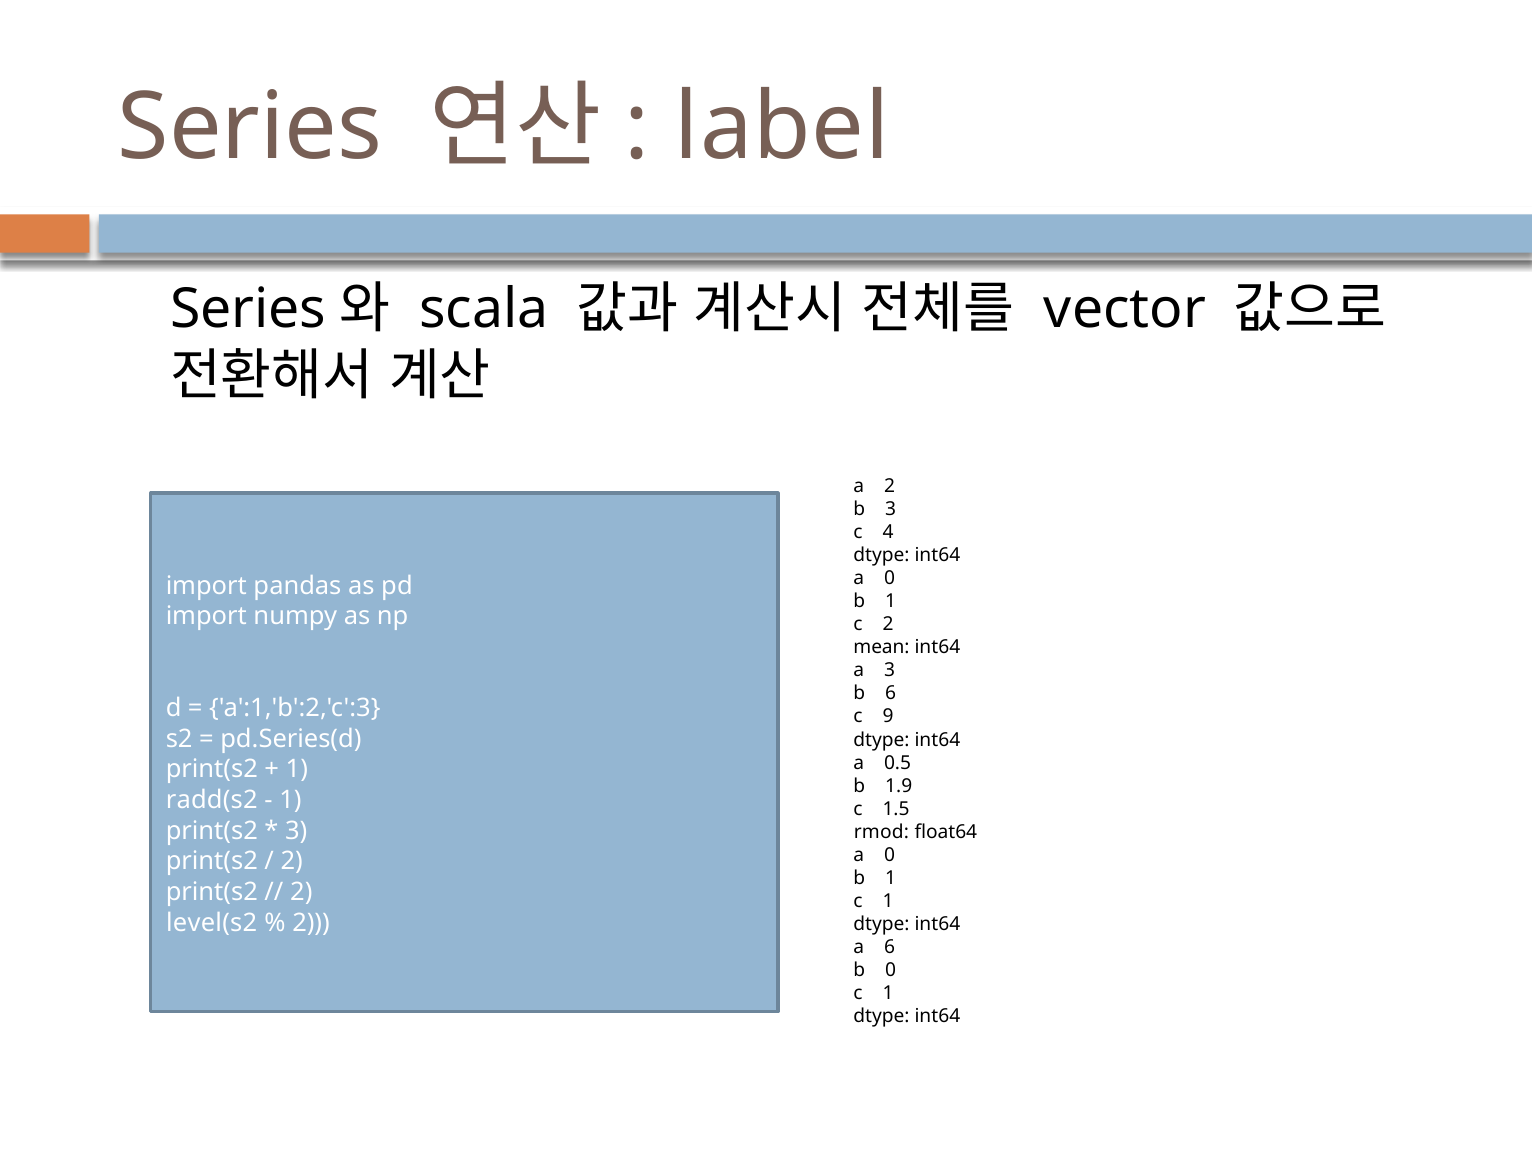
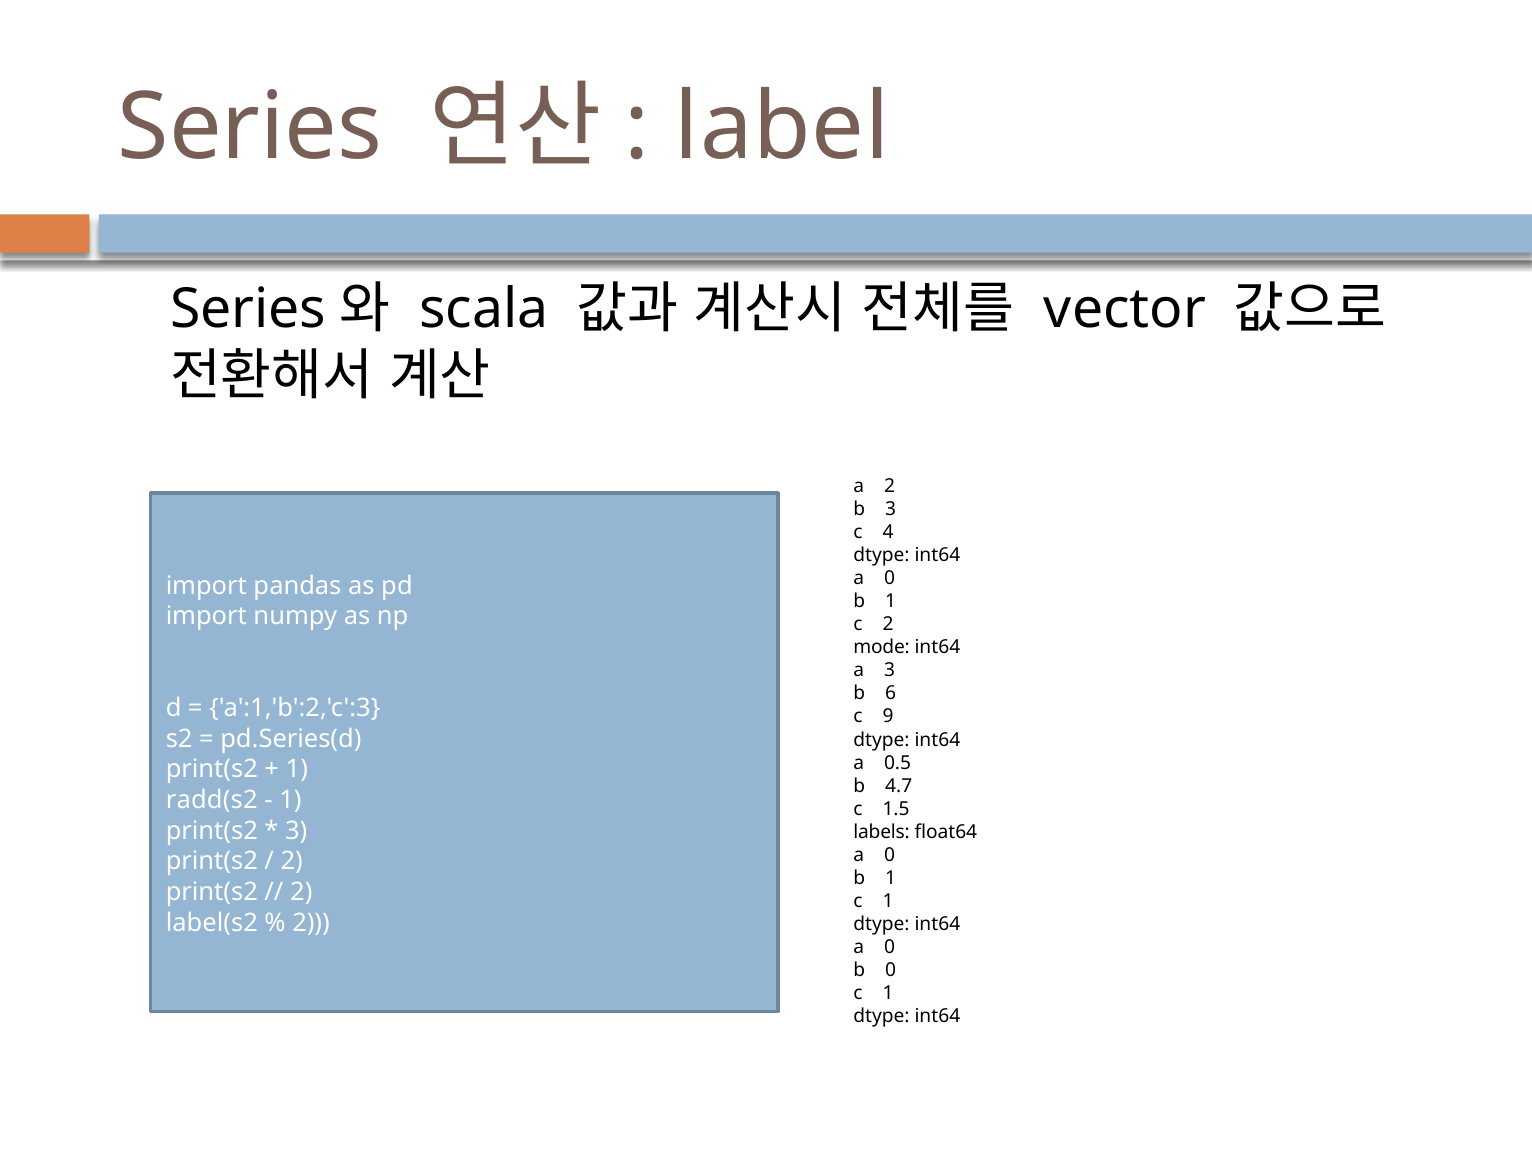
mean: mean -> mode (882, 648)
1.9: 1.9 -> 4.7 (899, 786)
rmod: rmod -> labels (882, 832)
level(s2: level(s2 -> label(s2 (212, 923)
6: 6 -> 0 (890, 947)
